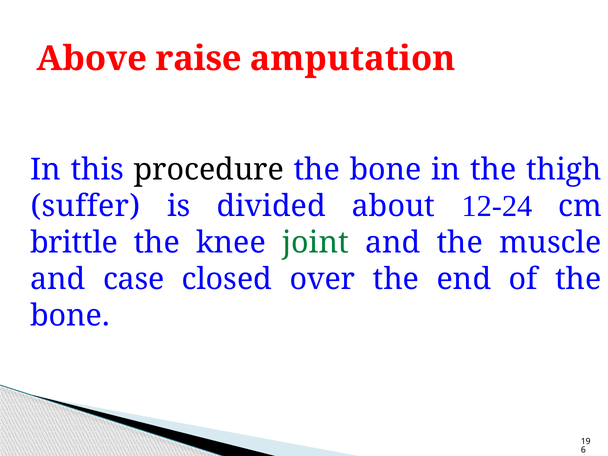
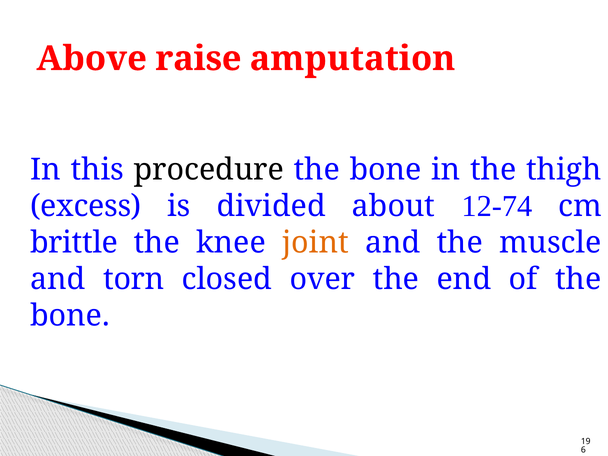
suffer: suffer -> excess (86, 206)
12-24: 12-24 -> 12-74 (497, 206)
joint colour: green -> orange (316, 243)
case: case -> torn (134, 279)
